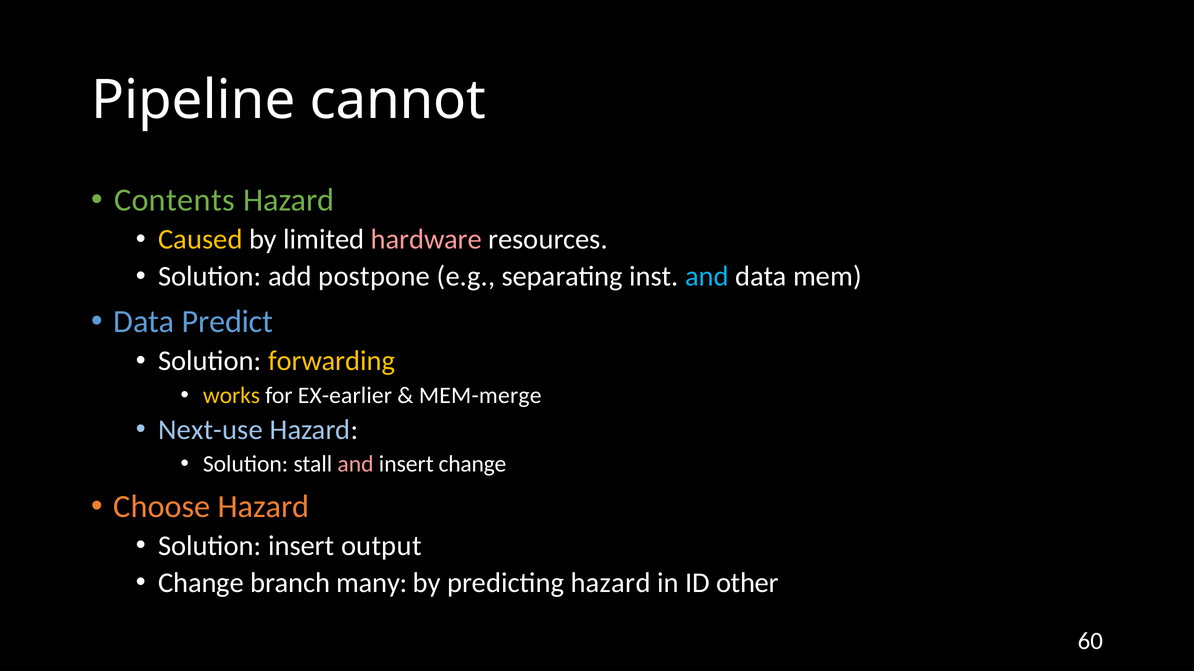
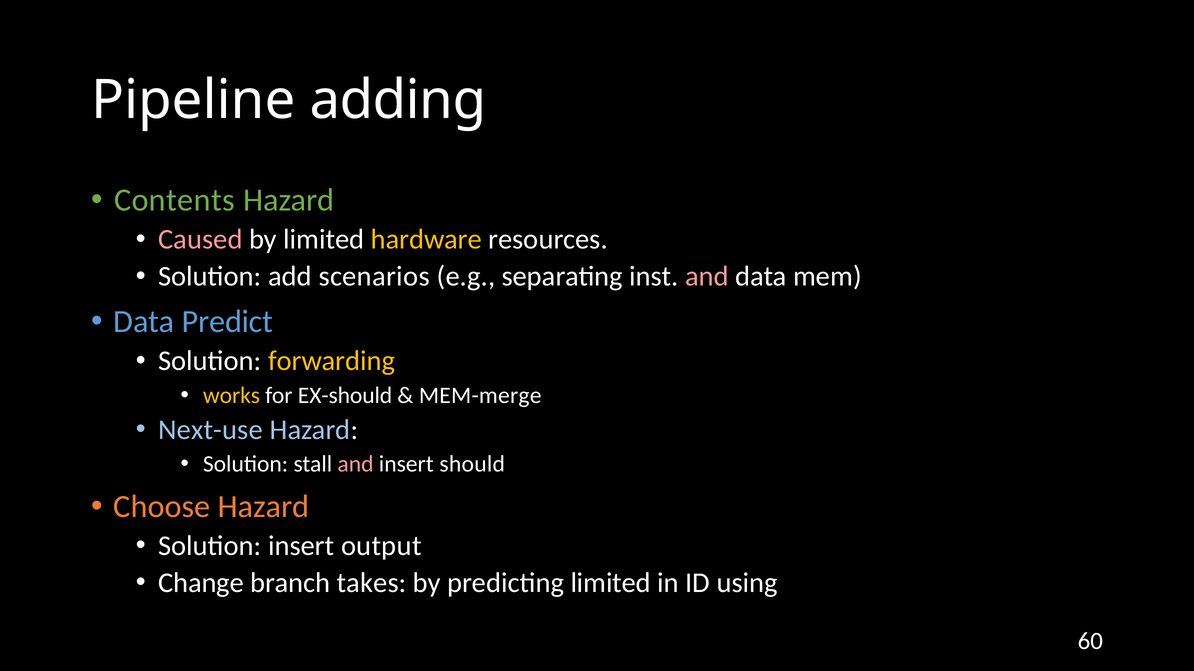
cannot: cannot -> adding (398, 100)
Caused colour: yellow -> pink (200, 240)
hardware colour: pink -> yellow (426, 240)
postpone: postpone -> scenarios (374, 277)
and colour: light blue -> pink (707, 277)
EX-earlier: EX-earlier -> EX-should (345, 396)
insert change: change -> should (472, 464)
many: many -> takes (372, 583)
predicting hazard: hazard -> limited (611, 583)
other: other -> using (747, 583)
